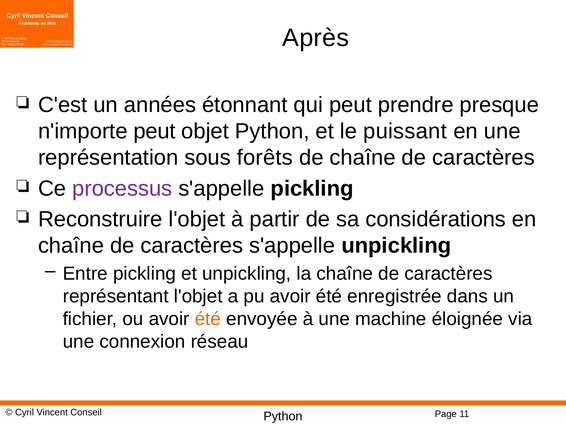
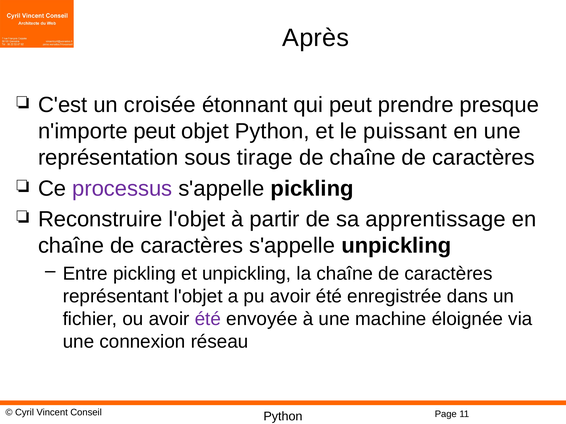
années: années -> croisée (160, 105)
forêts: forêts -> tirage (265, 158)
considérations: considérations -> apprentissage (436, 220)
été colour: orange -> purple (208, 319)
